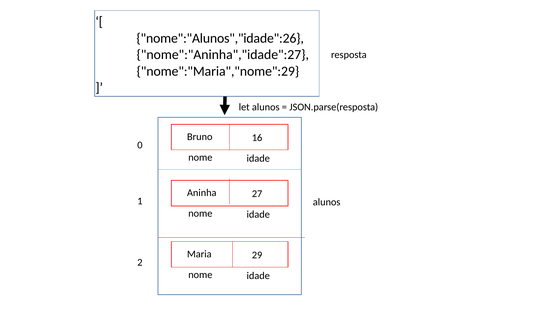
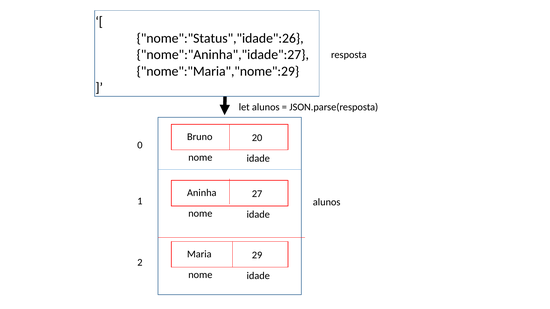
nome":"Alunos","idade":26: nome":"Alunos","idade":26 -> nome":"Status","idade":26 (220, 38)
16: 16 -> 20 (257, 138)
